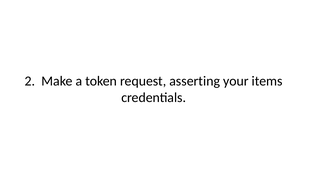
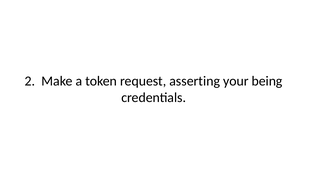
items: items -> being (267, 81)
